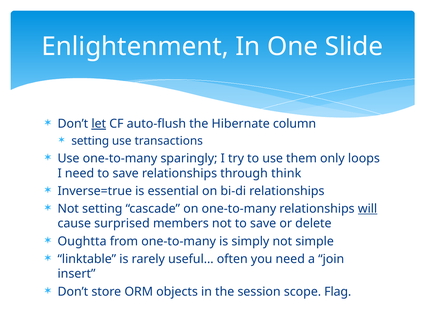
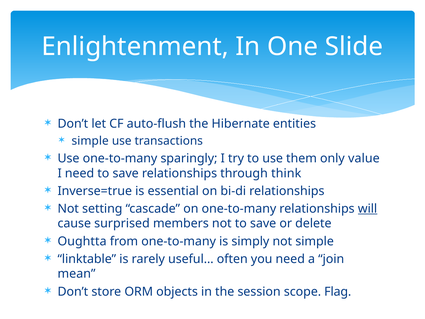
let underline: present -> none (99, 124)
column: column -> entities (294, 124)
setting: setting -> simple (90, 141)
loops: loops -> value (364, 158)
insert: insert -> mean (76, 274)
